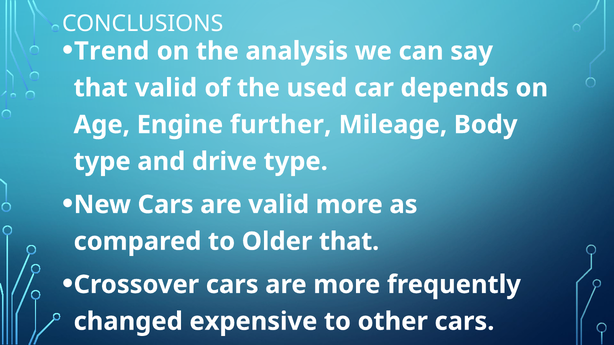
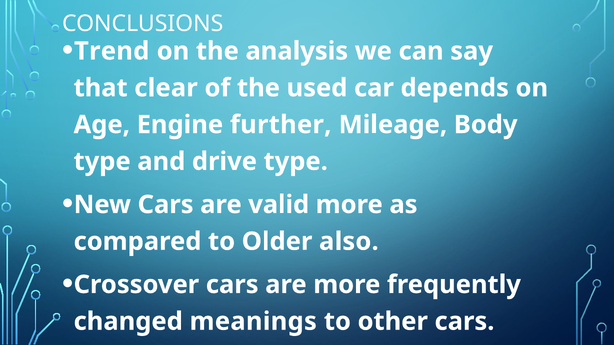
that valid: valid -> clear (166, 88)
Older that: that -> also (349, 242)
expensive: expensive -> meanings (253, 322)
